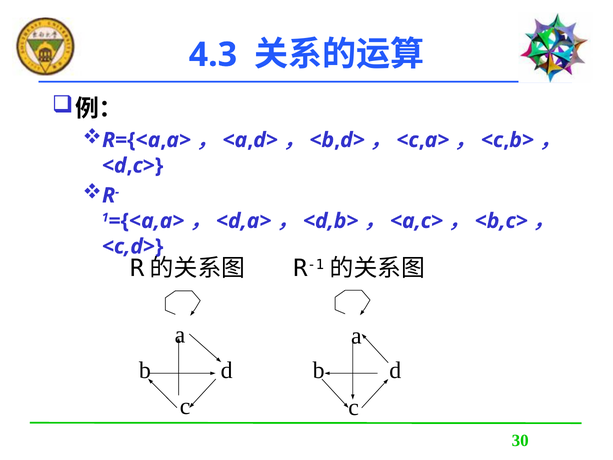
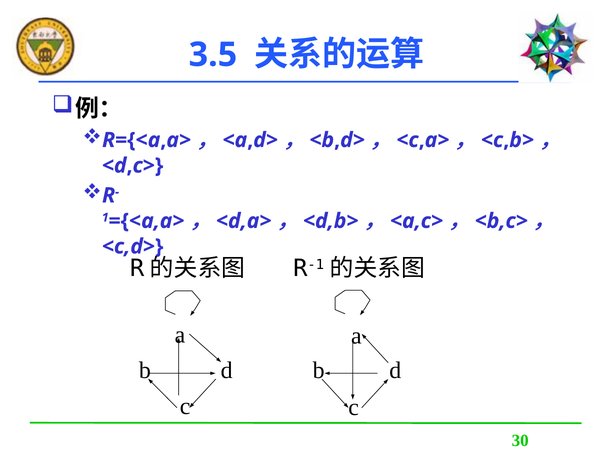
4.3: 4.3 -> 3.5 (213, 55)
